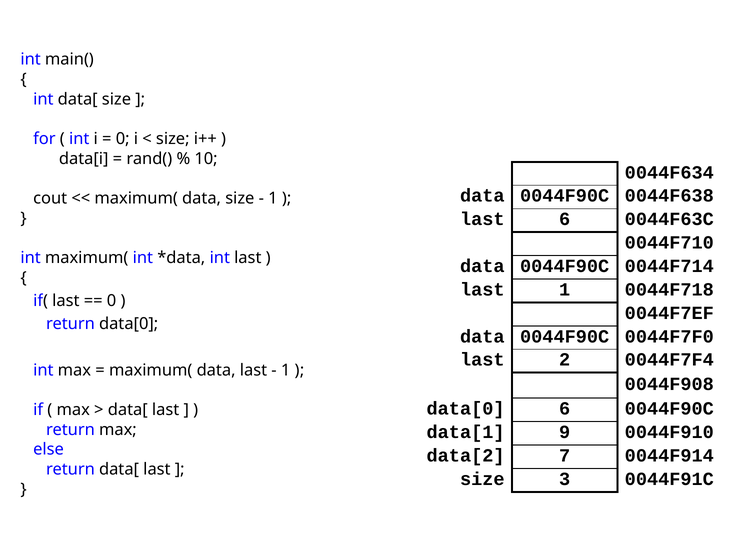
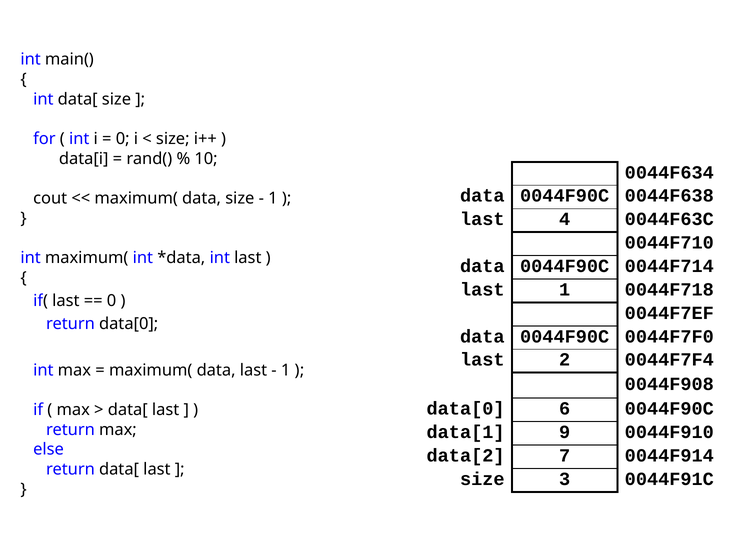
last 6: 6 -> 4 (565, 219)
